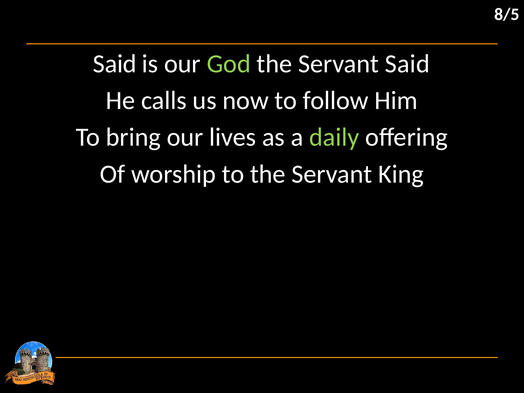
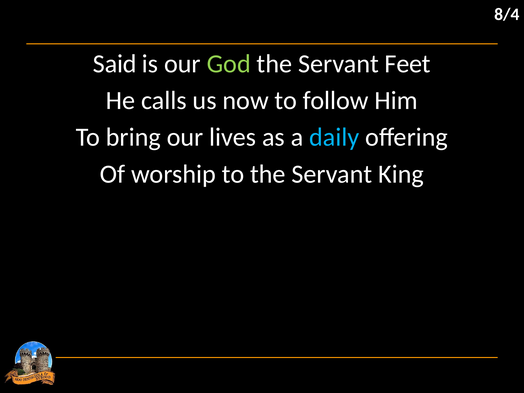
8/5: 8/5 -> 8/4 (507, 14)
Servant Said: Said -> Feet (408, 64)
daily colour: light green -> light blue (334, 137)
